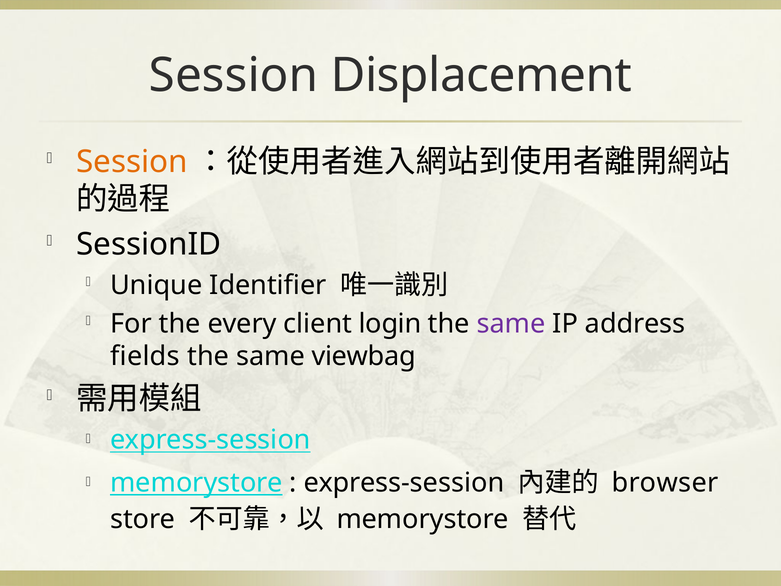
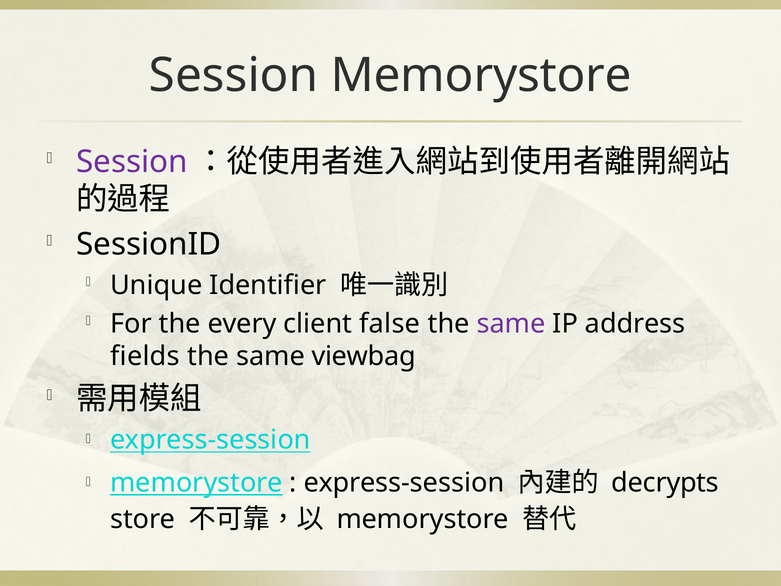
Session Displacement: Displacement -> Memorystore (481, 76)
Session colour: orange -> purple (132, 162)
login: login -> false (390, 324)
browser: browser -> decrypts (665, 482)
